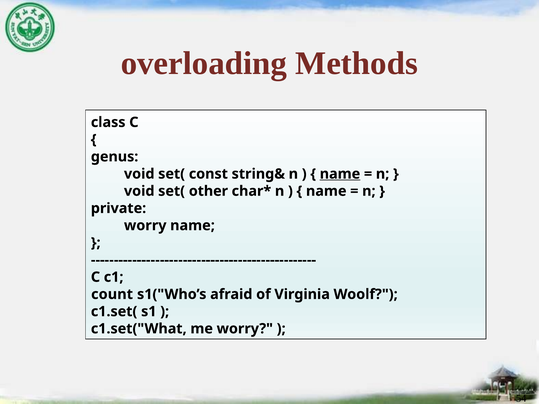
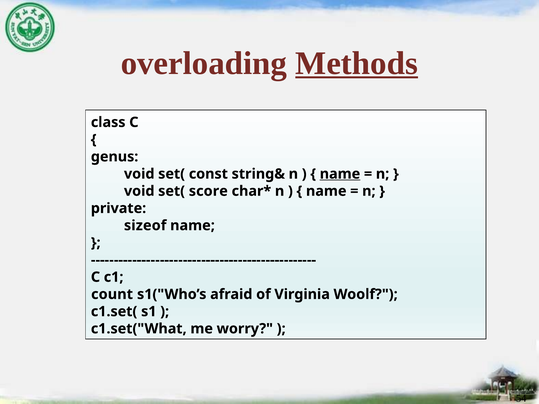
Methods underline: none -> present (357, 63)
other: other -> score (208, 191)
worry: worry -> sizeof (145, 226)
